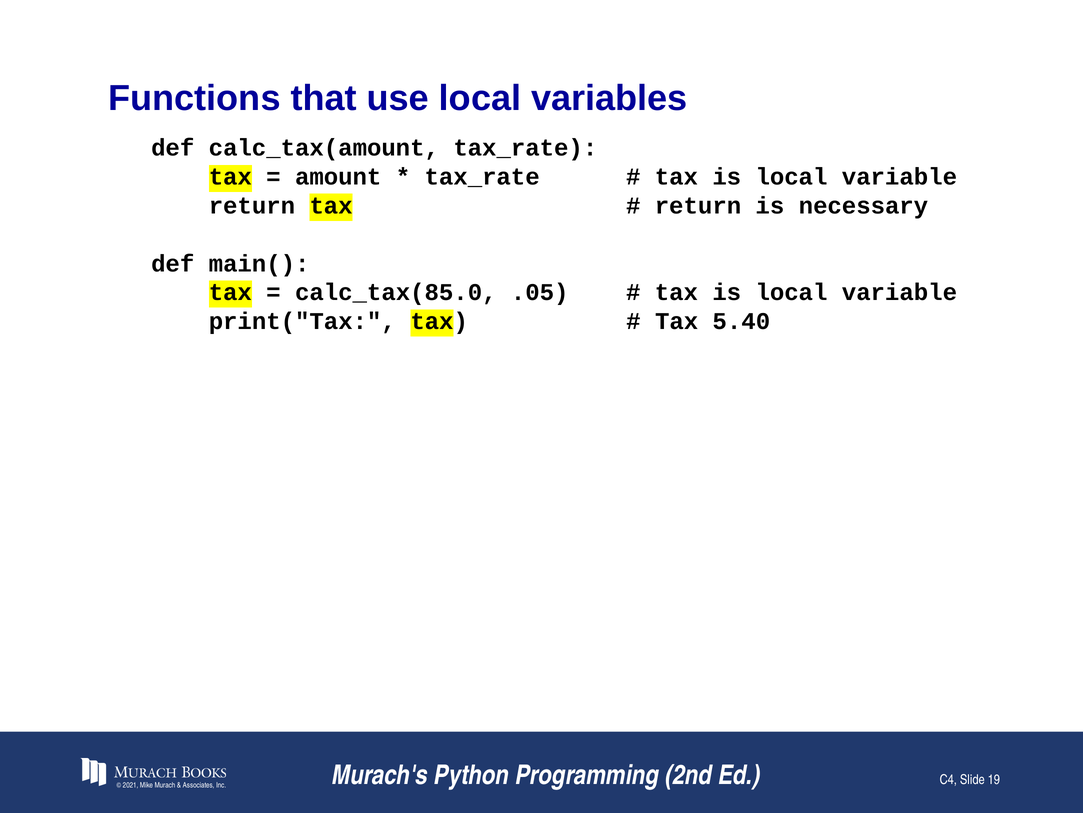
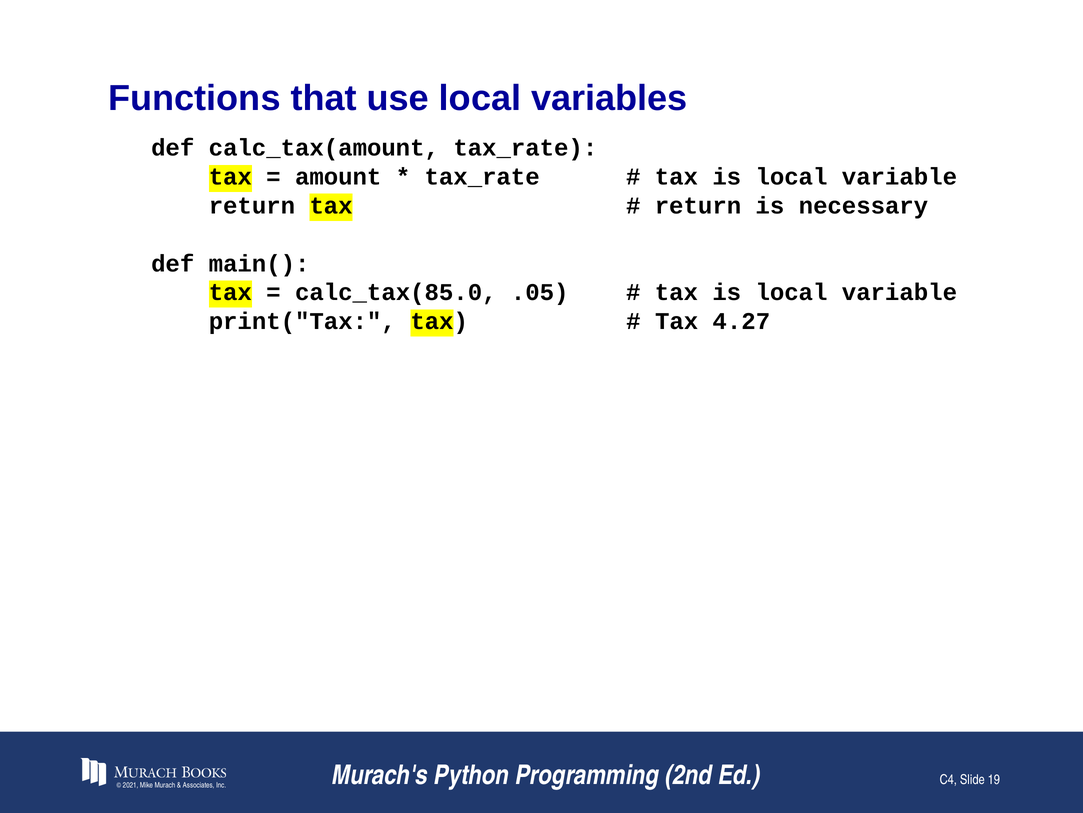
5.40: 5.40 -> 4.27 (741, 321)
